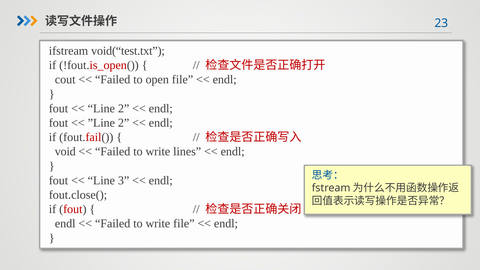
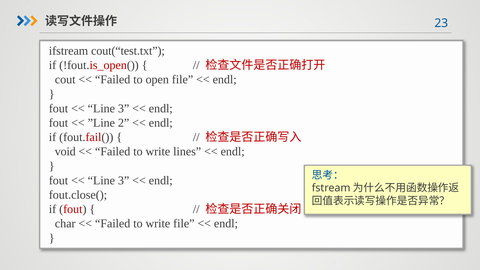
void(“test.txt: void(“test.txt -> cout(“test.txt (128, 51)
2: 2 -> 3 (124, 108)
endl: endl -> char (65, 224)
